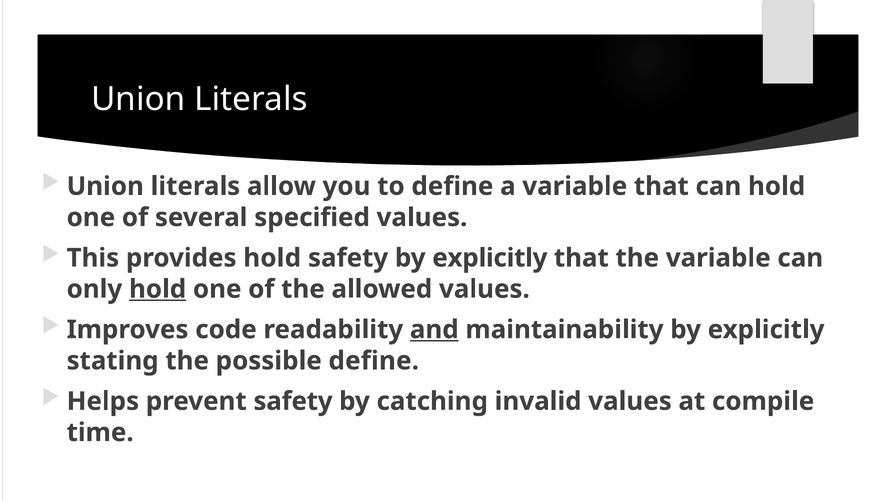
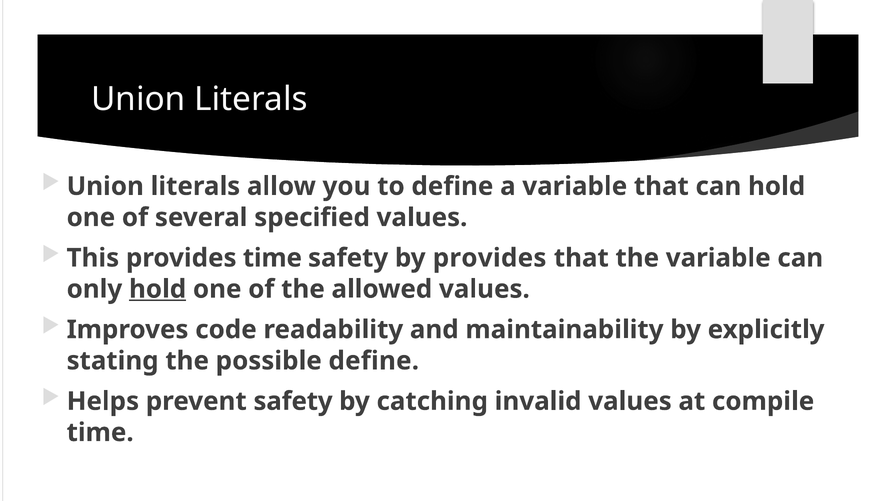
provides hold: hold -> time (272, 258)
safety by explicitly: explicitly -> provides (490, 258)
and underline: present -> none (434, 330)
